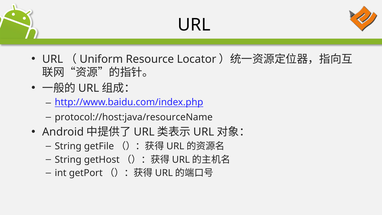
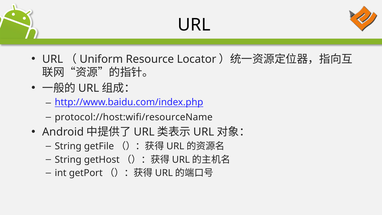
protocol://host:java/resourceName: protocol://host:java/resourceName -> protocol://host:wifi/resourceName (134, 117)
